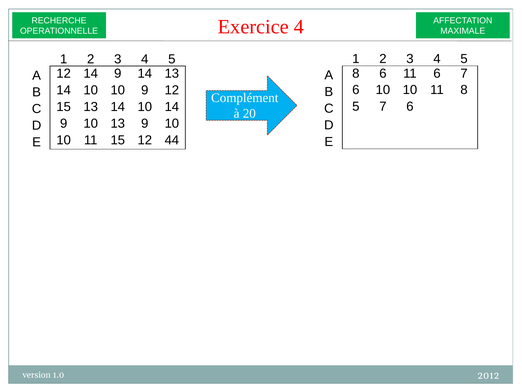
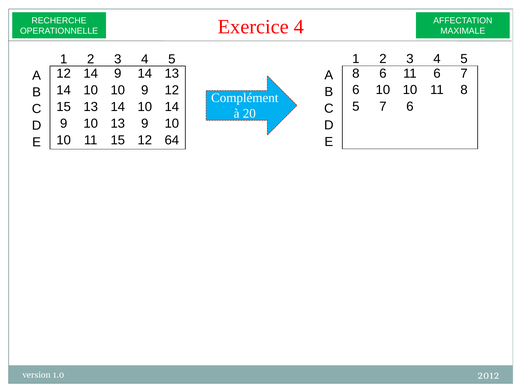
44: 44 -> 64 (172, 140)
